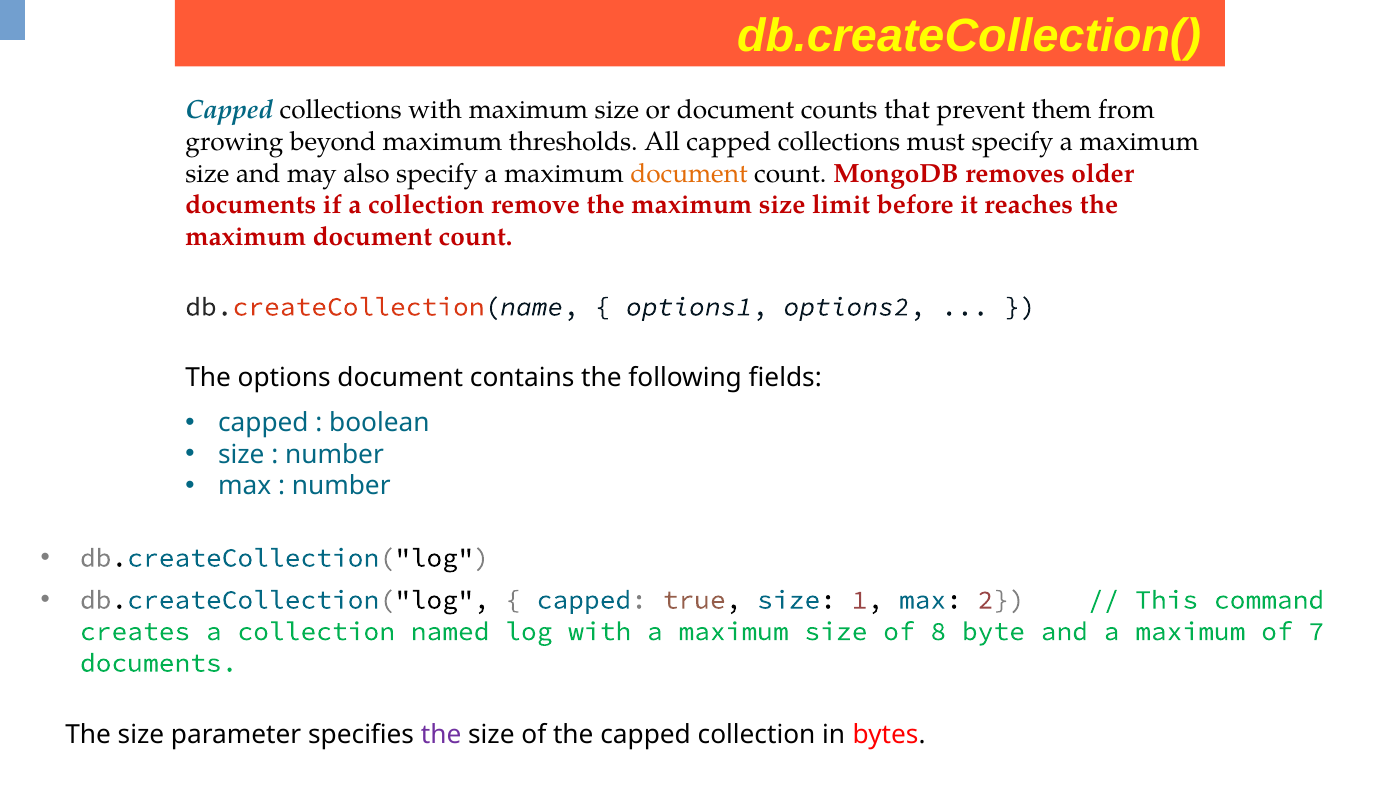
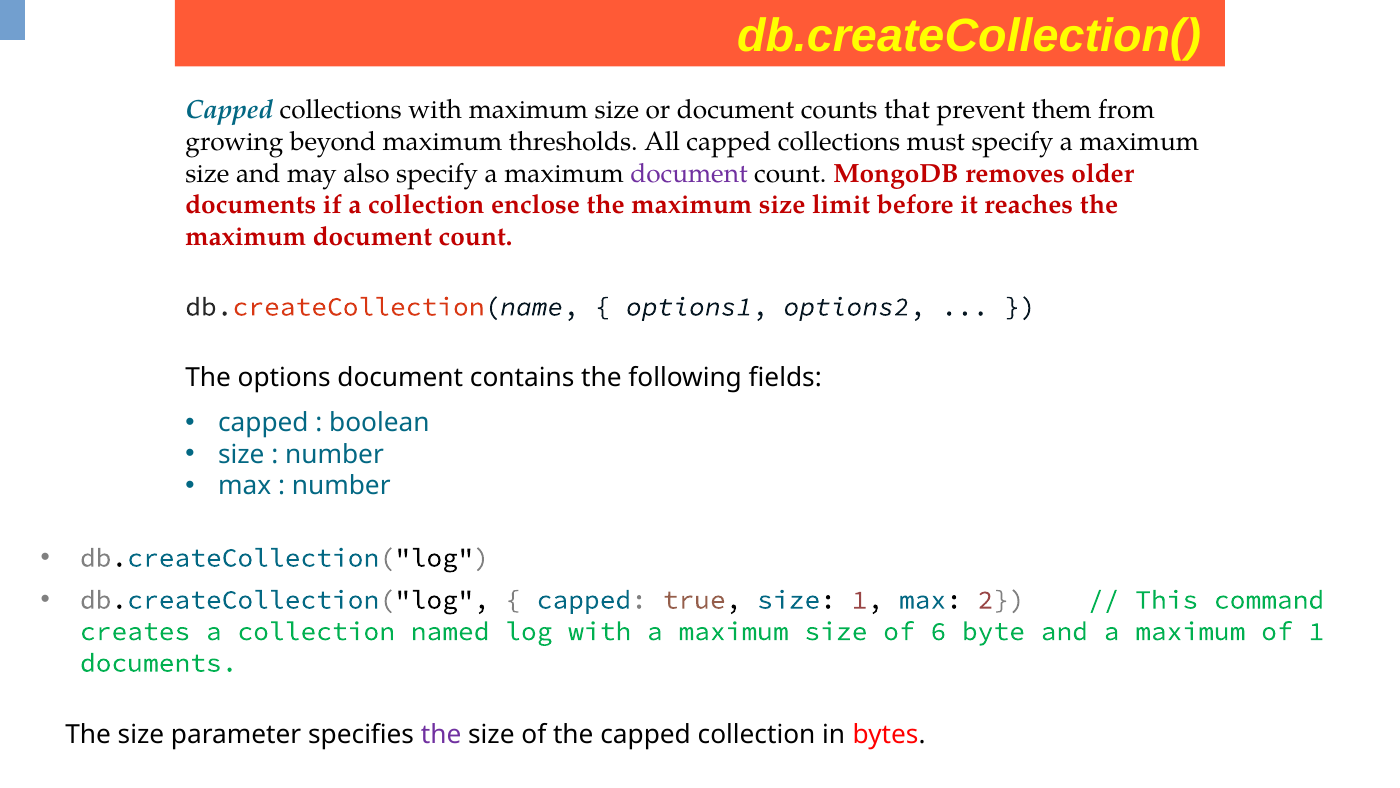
document colour: orange -> purple (689, 173)
remove: remove -> enclose (535, 205)
8: 8 -> 6 (938, 631)
of 7: 7 -> 1 (1316, 631)
